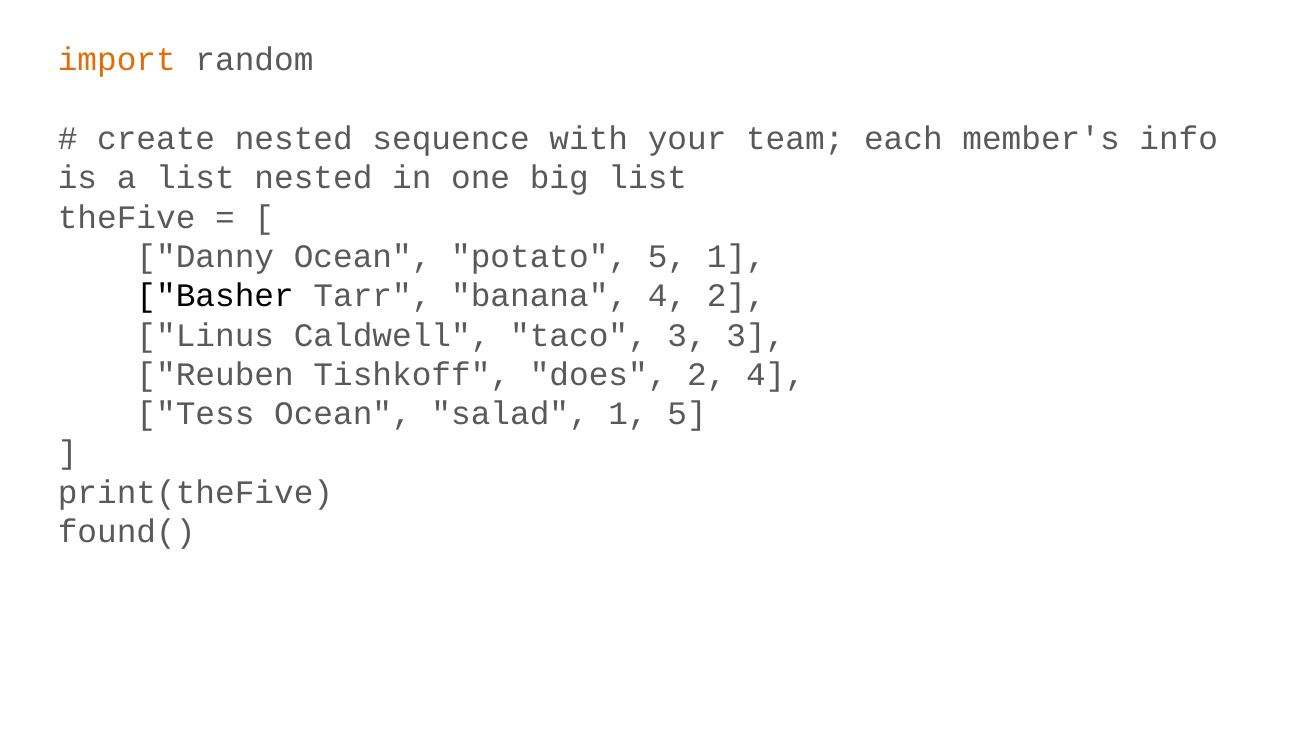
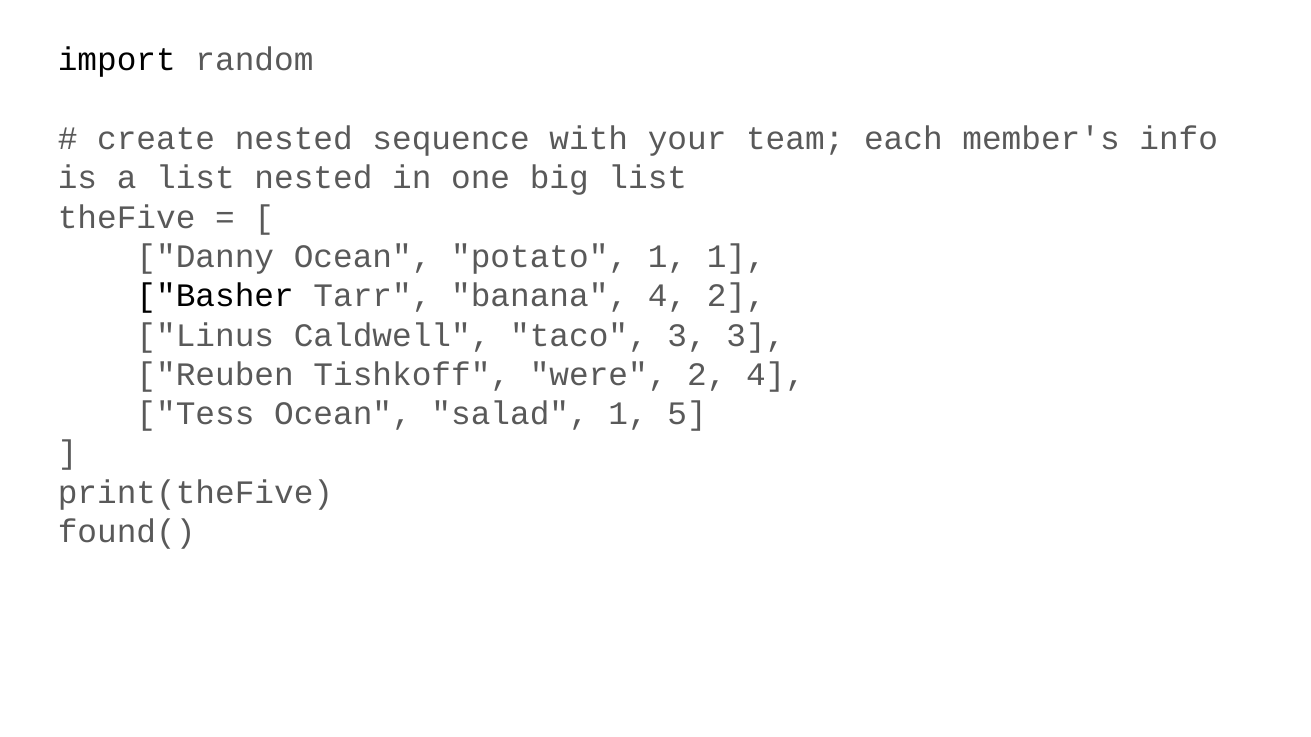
import colour: orange -> black (117, 60)
potato 5: 5 -> 1 (667, 257)
does: does -> were (599, 375)
